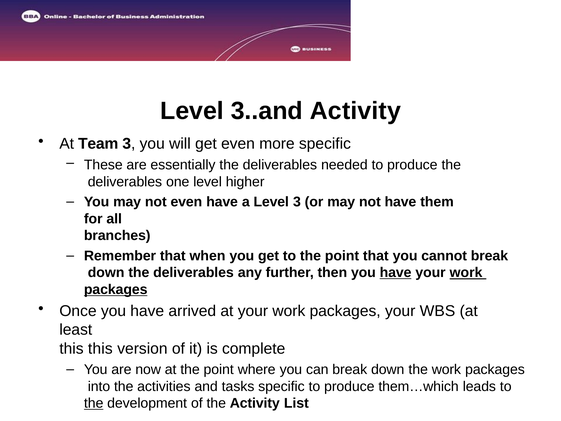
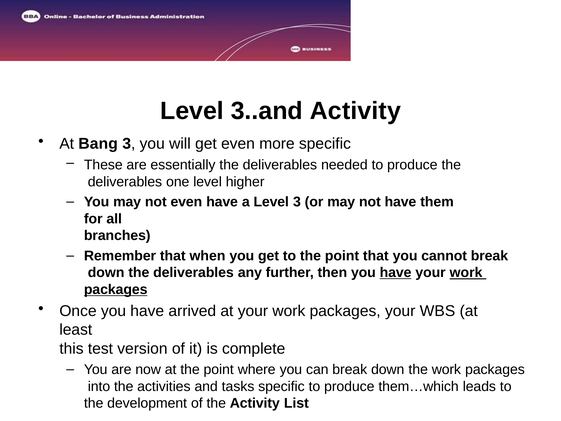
Team: Team -> Bang (98, 144)
this this: this -> test (100, 348)
the underline: present -> none (94, 403)
